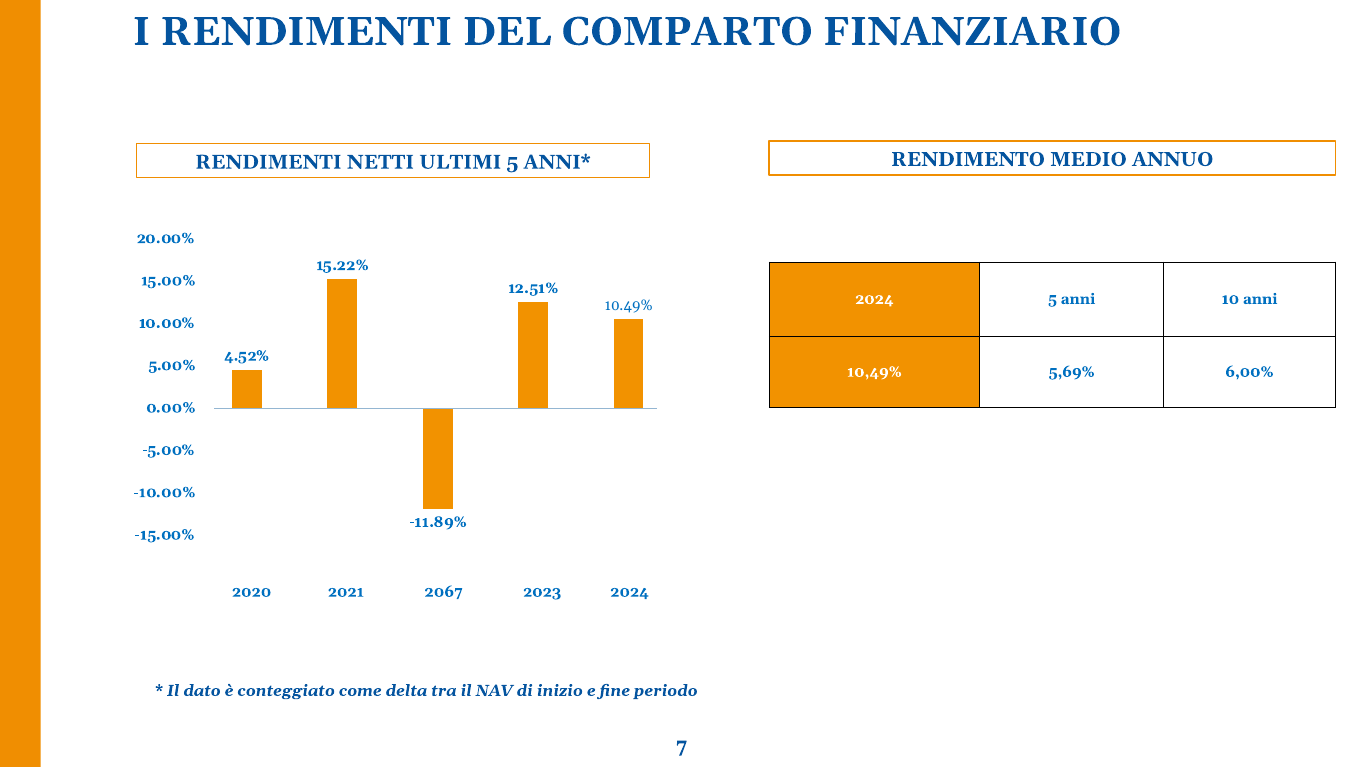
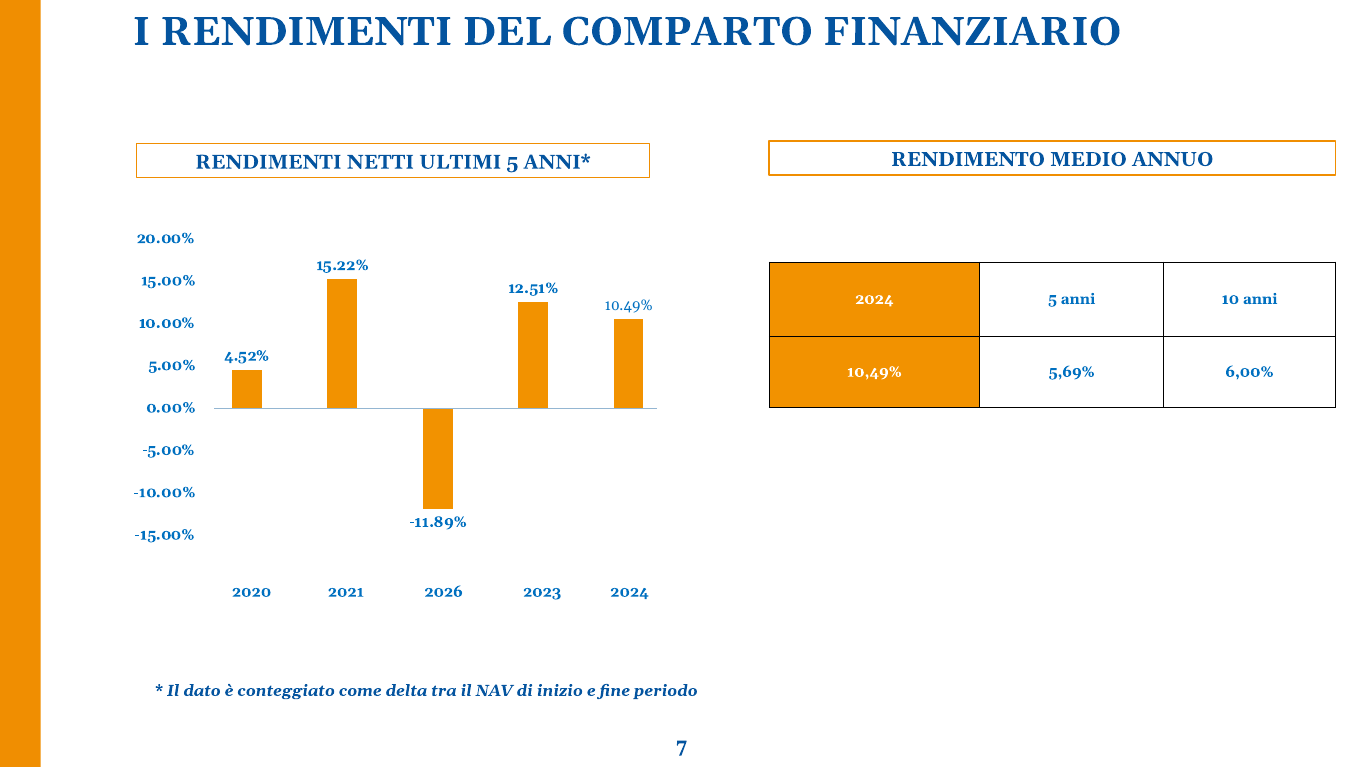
2067: 2067 -> 2026 (444, 592)
